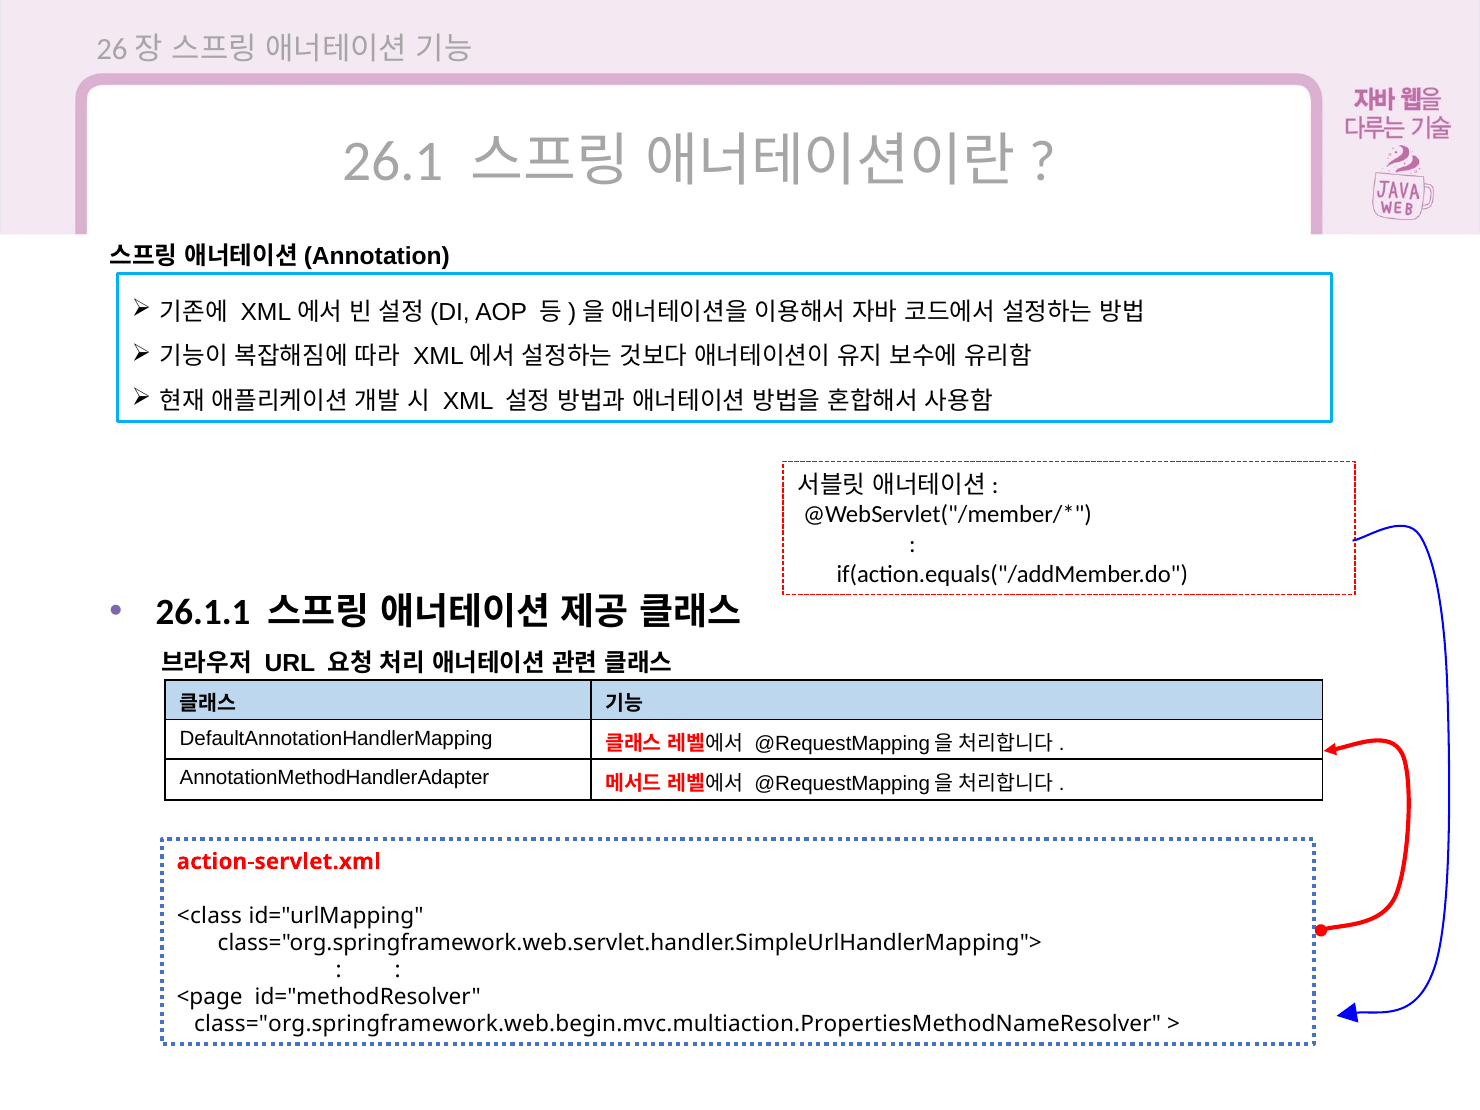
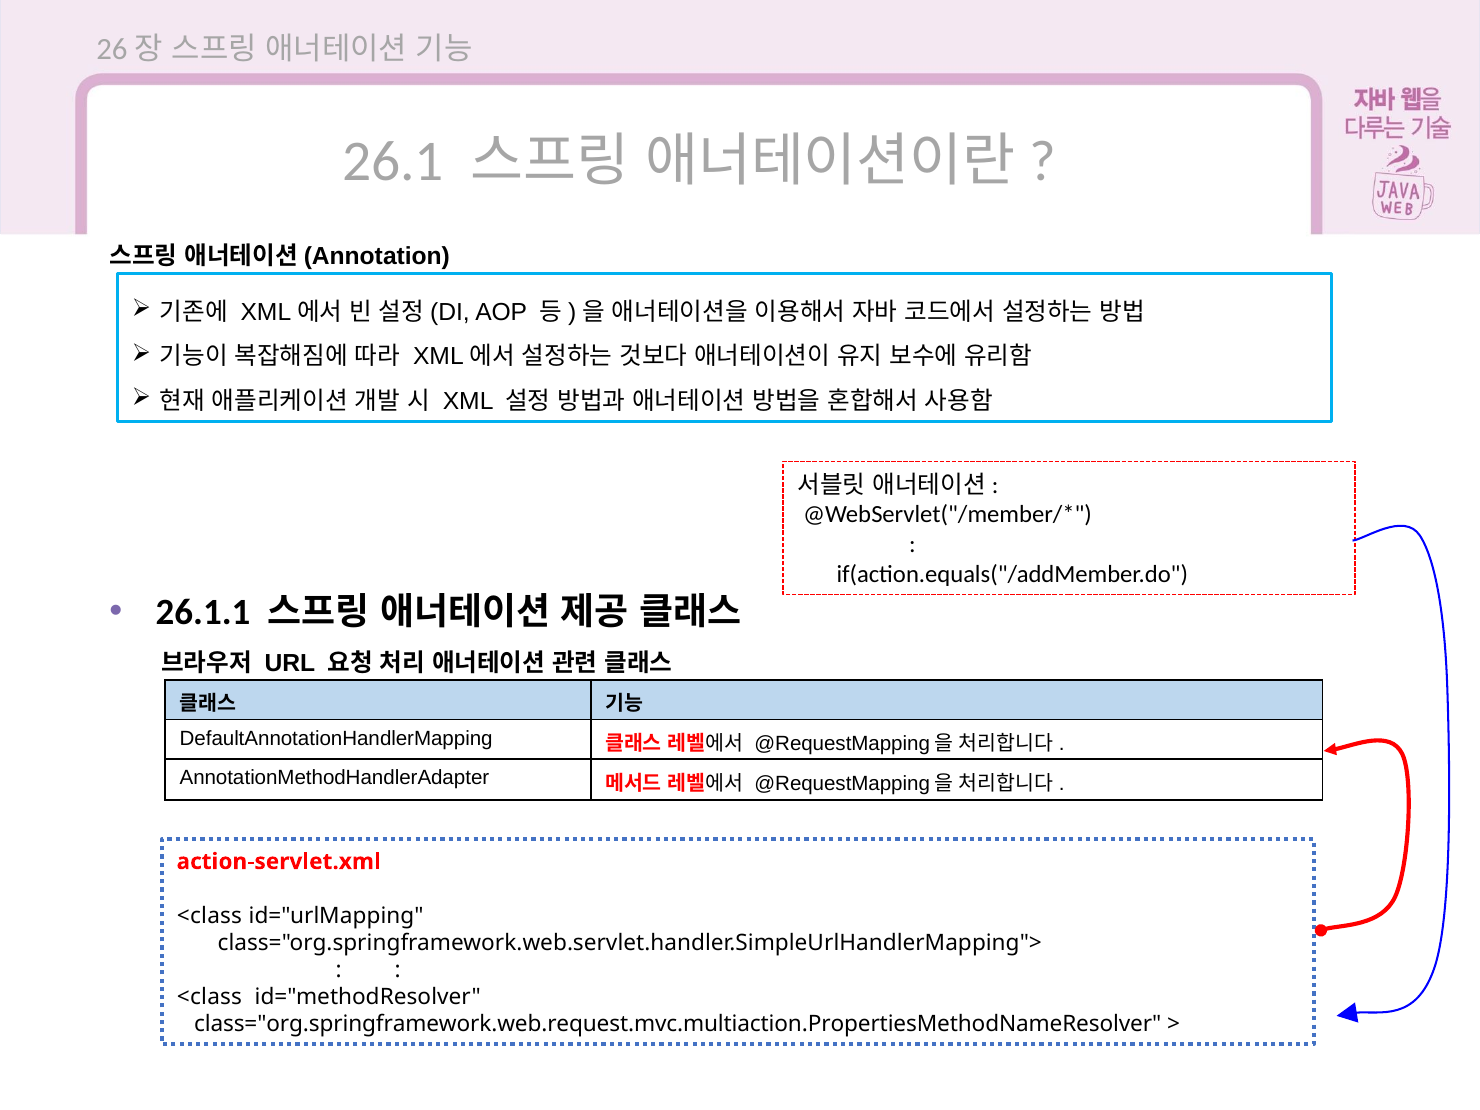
<page: <page -> <class (210, 997)
class="org.springframework.web.begin.mvc.multiaction.PropertiesMethodNameResolver: class="org.springframework.web.begin.mvc.multiaction.PropertiesMethodNameResolver -> class="org.springframework.web.request.mvc.multiaction.PropertiesMethodNameResolver (678, 1024)
